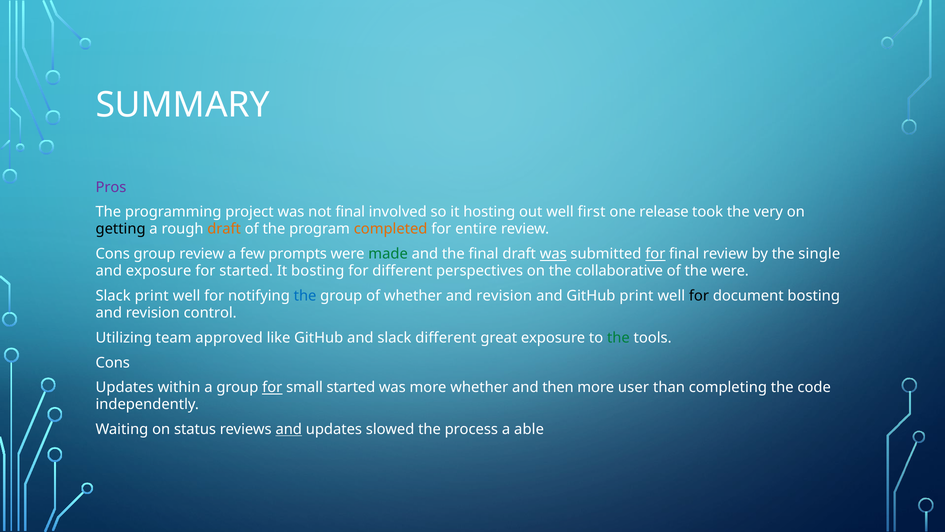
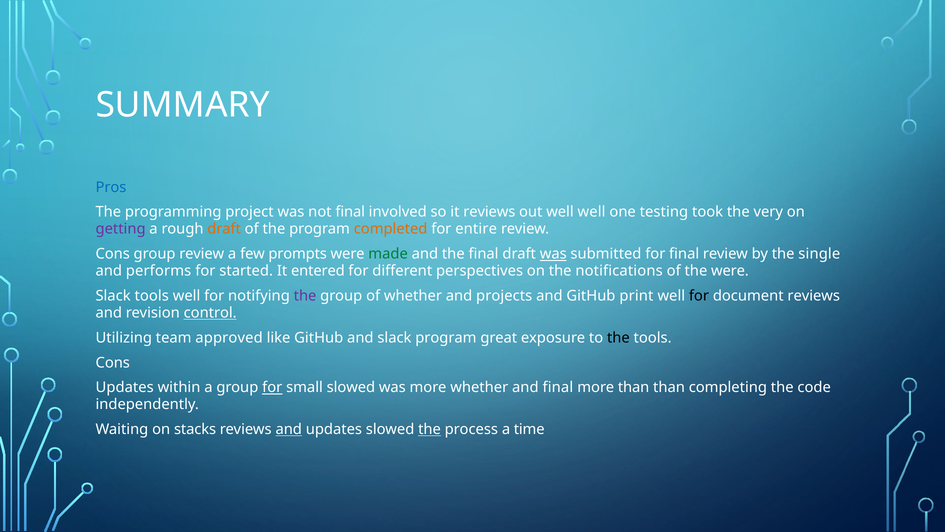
Pros colour: purple -> blue (111, 187)
it hosting: hosting -> reviews (489, 212)
well first: first -> well (592, 212)
release: release -> testing (664, 212)
getting colour: black -> purple (121, 229)
for underline: present -> none (655, 254)
and exposure: exposure -> performs (159, 271)
It bosting: bosting -> entered (318, 271)
collaborative: collaborative -> notifications (619, 271)
Slack print: print -> tools (152, 296)
the colour: blue -> purple (305, 296)
revision: revision -> projects (504, 296)
document bosting: bosting -> reviews (814, 296)
control underline: none -> present (210, 313)
slack different: different -> program (446, 338)
the colour: green -> black (618, 338)
small started: started -> slowed (351, 387)
and then: then -> final (558, 387)
more user: user -> than (634, 387)
status: status -> stacks (195, 429)
the underline: none -> present (429, 429)
able: able -> time (529, 429)
